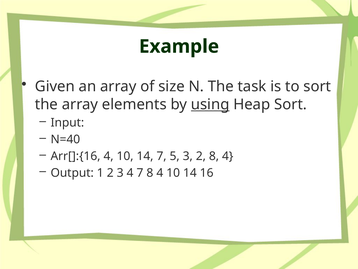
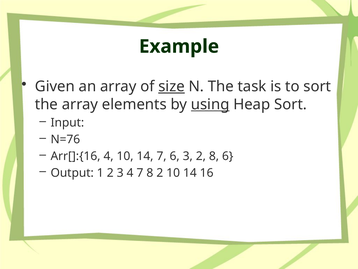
size underline: none -> present (172, 86)
N=40: N=40 -> N=76 (65, 139)
7 5: 5 -> 6 (175, 156)
2 8 4: 4 -> 6 (228, 156)
7 8 4: 4 -> 2 (160, 173)
